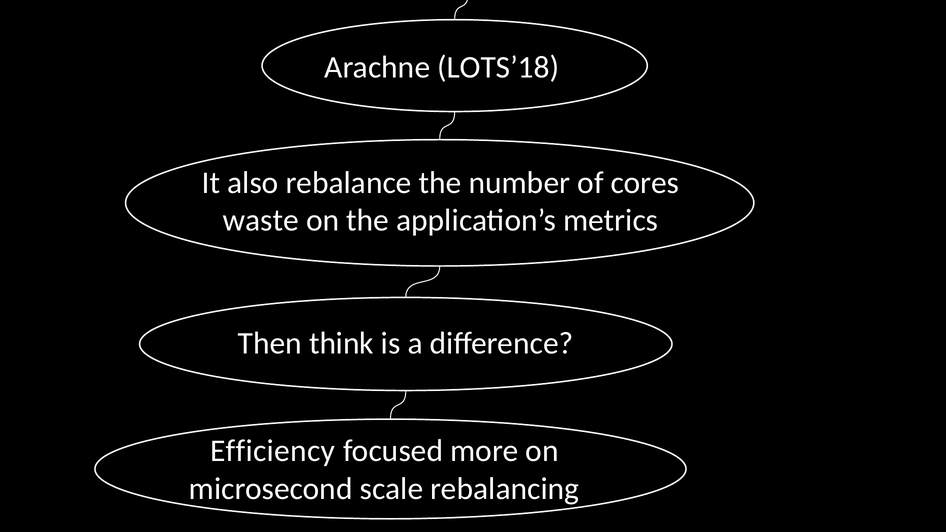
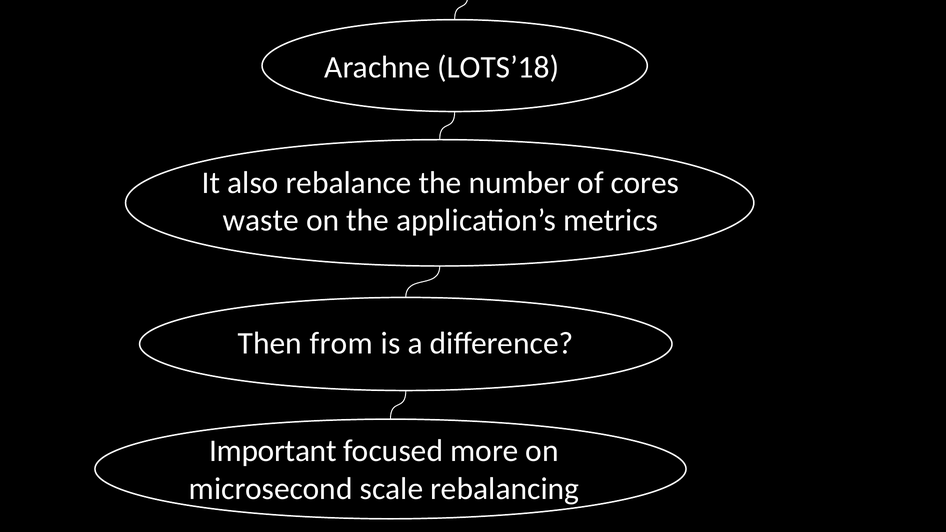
think: think -> from (341, 343)
Efficiency: Efficiency -> Important (273, 451)
